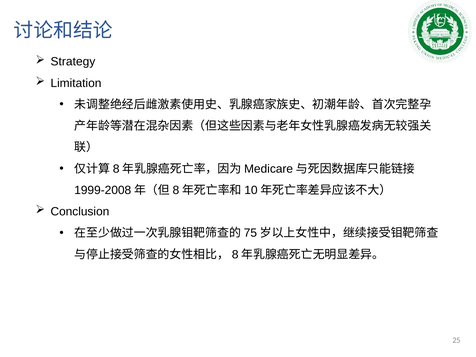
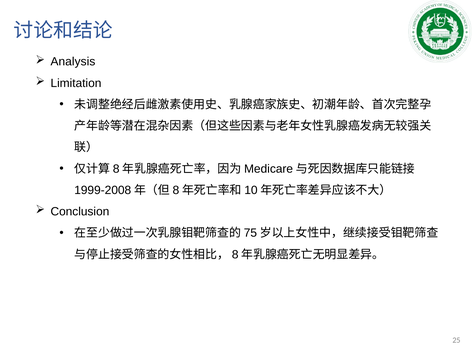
Strategy: Strategy -> Analysis (73, 62)
